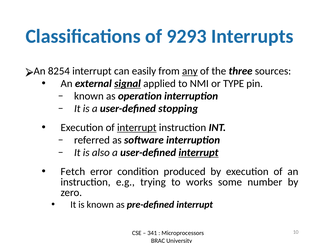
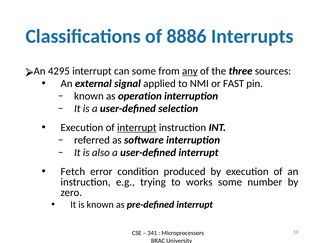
9293: 9293 -> 8886 (187, 36)
8254: 8254 -> 4295 (59, 71)
can easily: easily -> some (144, 71)
signal underline: present -> none (128, 84)
TYPE: TYPE -> FAST (234, 84)
stopping: stopping -> selection (178, 109)
interrupt underline: present -> none (198, 153)
